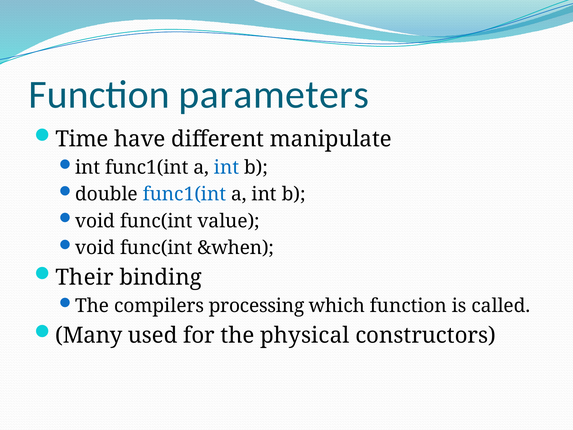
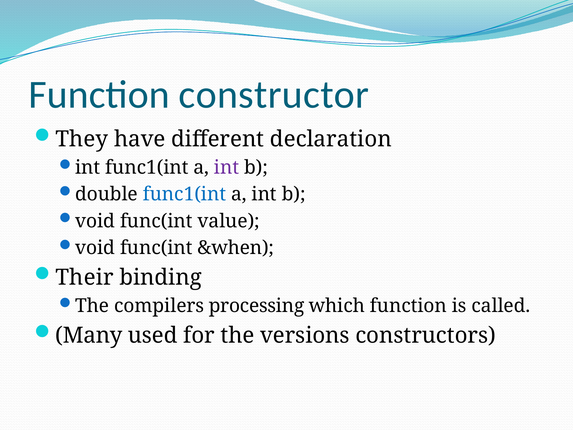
parameters: parameters -> constructor (274, 95)
Time: Time -> They (82, 139)
manipulate: manipulate -> declaration (331, 139)
int colour: blue -> purple (227, 167)
physical: physical -> versions (305, 335)
